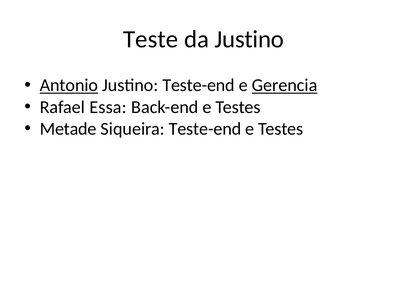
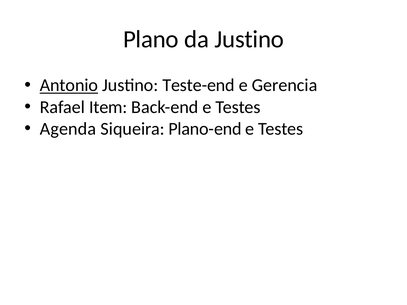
Teste: Teste -> Plano (151, 39)
Gerencia underline: present -> none (285, 85)
Essa: Essa -> Item (108, 107)
Metade: Metade -> Agenda (68, 129)
Siqueira Teste-end: Teste-end -> Plano-end (205, 129)
